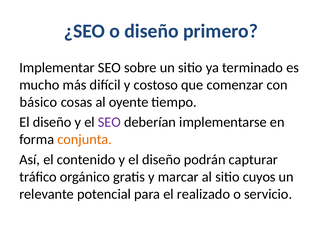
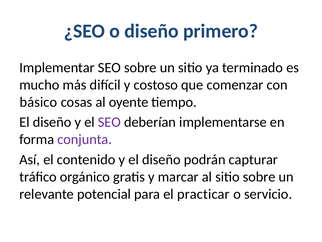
conjunta colour: orange -> purple (85, 139)
sitio cuyos: cuyos -> sobre (259, 176)
realizado: realizado -> practicar (203, 194)
